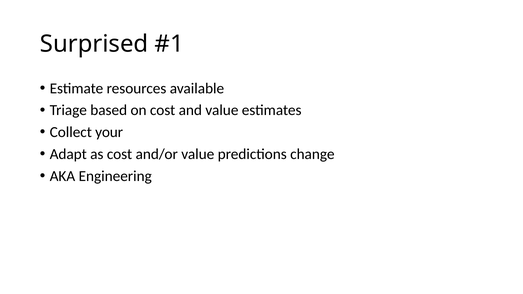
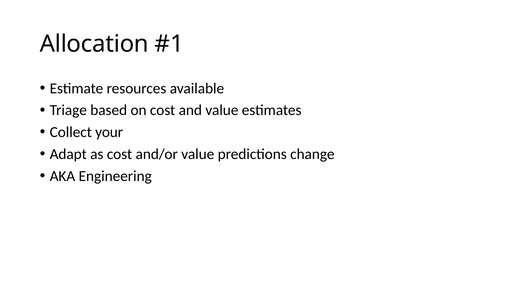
Surprised: Surprised -> Allocation (94, 44)
